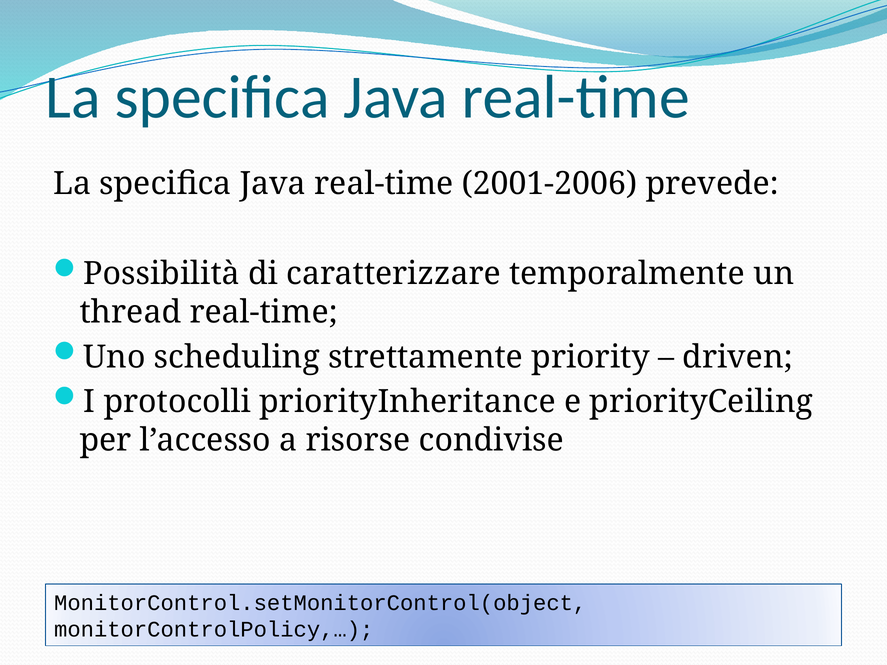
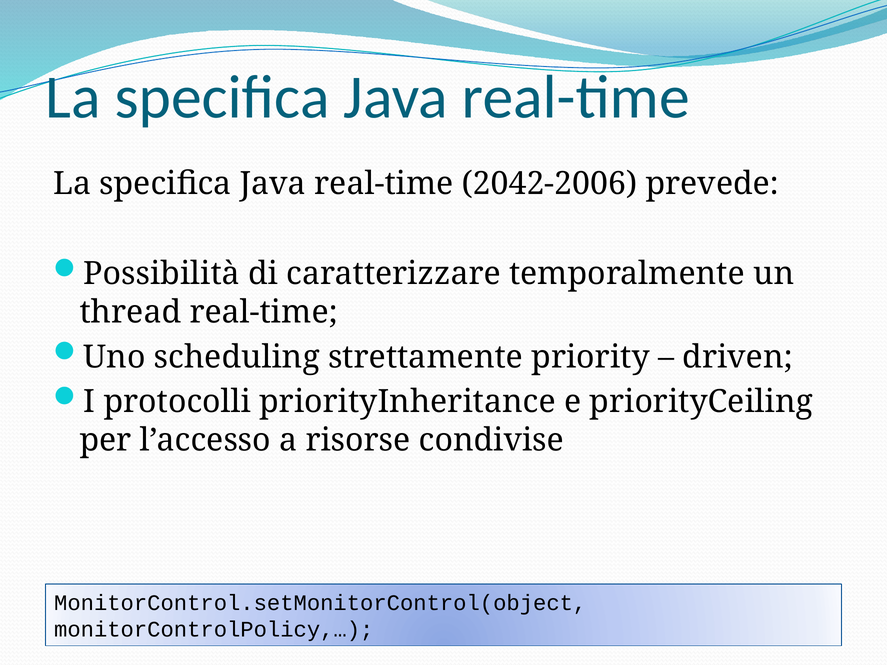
2001-2006: 2001-2006 -> 2042-2006 (549, 184)
